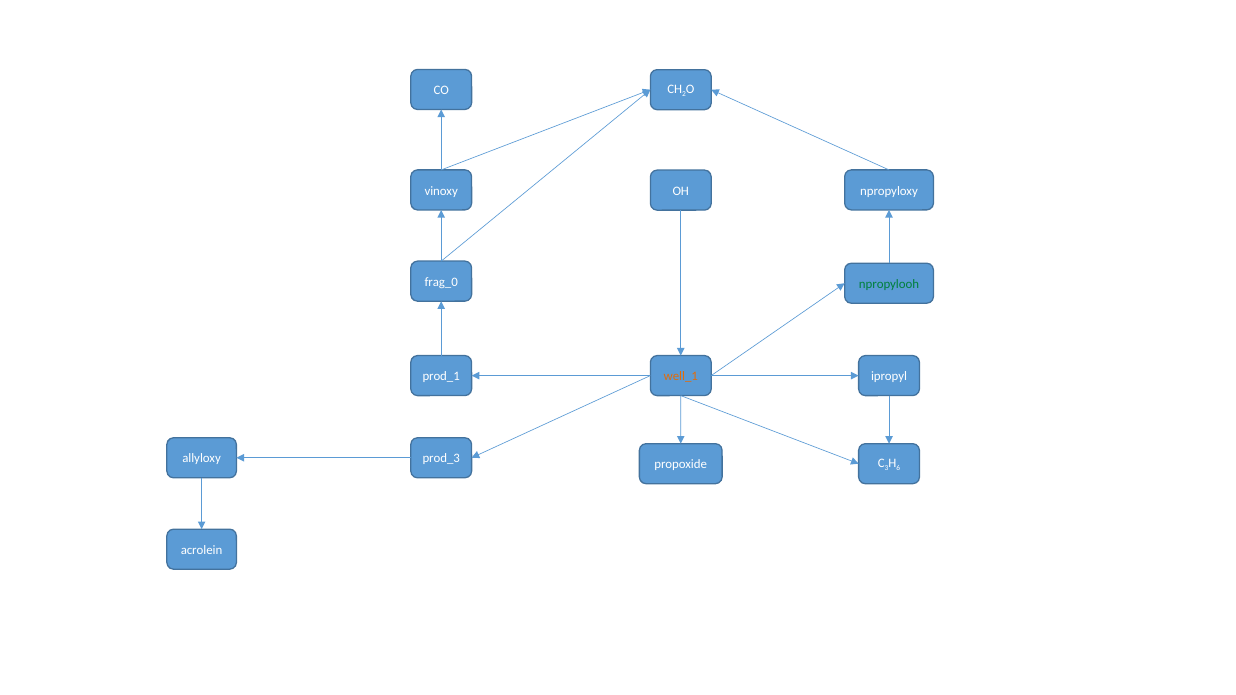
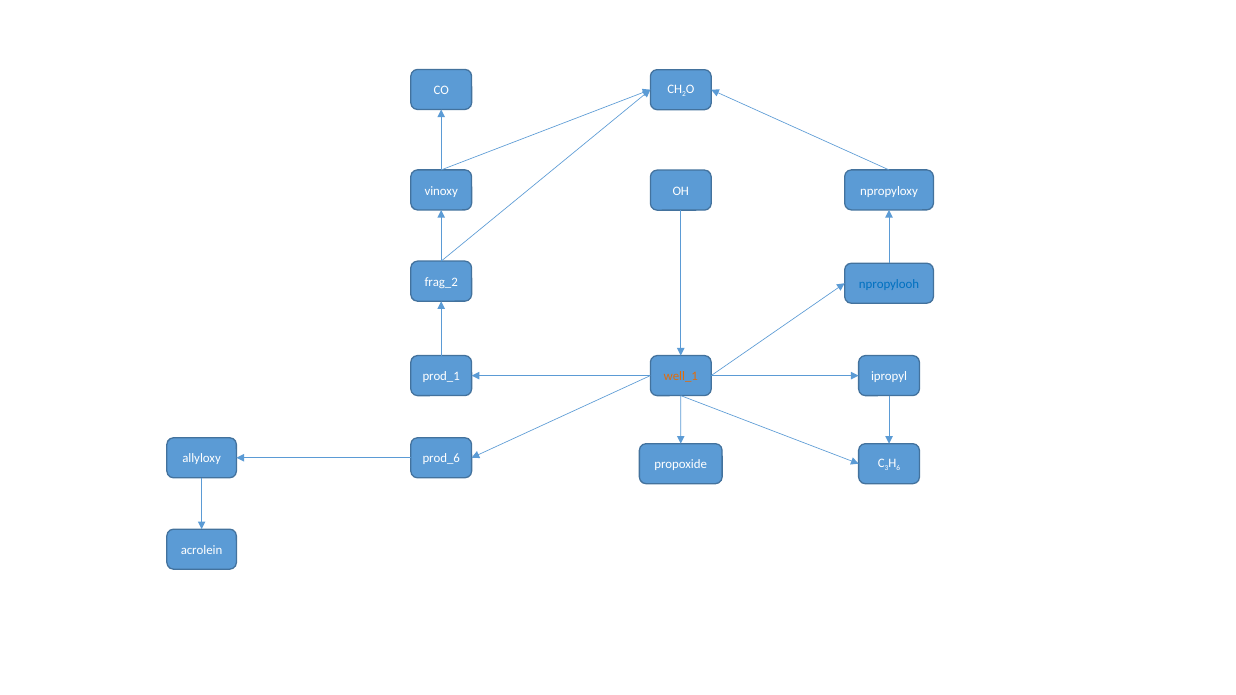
frag_0: frag_0 -> frag_2 (441, 282)
npropylooh colour: green -> blue (889, 284)
prod_3: prod_3 -> prod_6 (441, 459)
